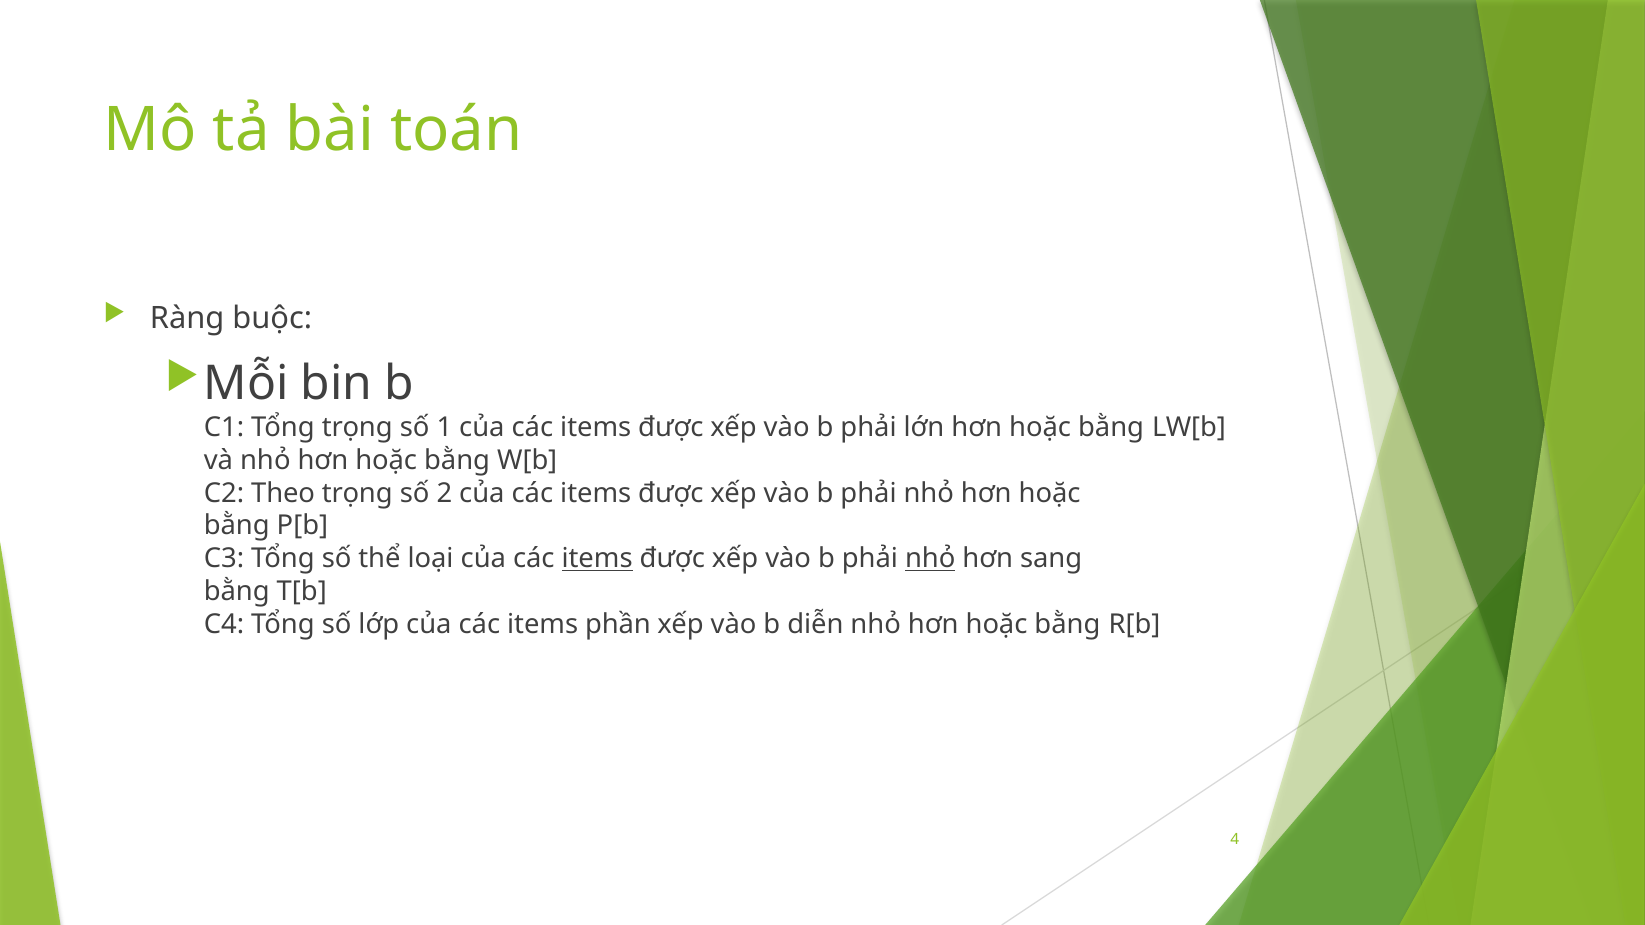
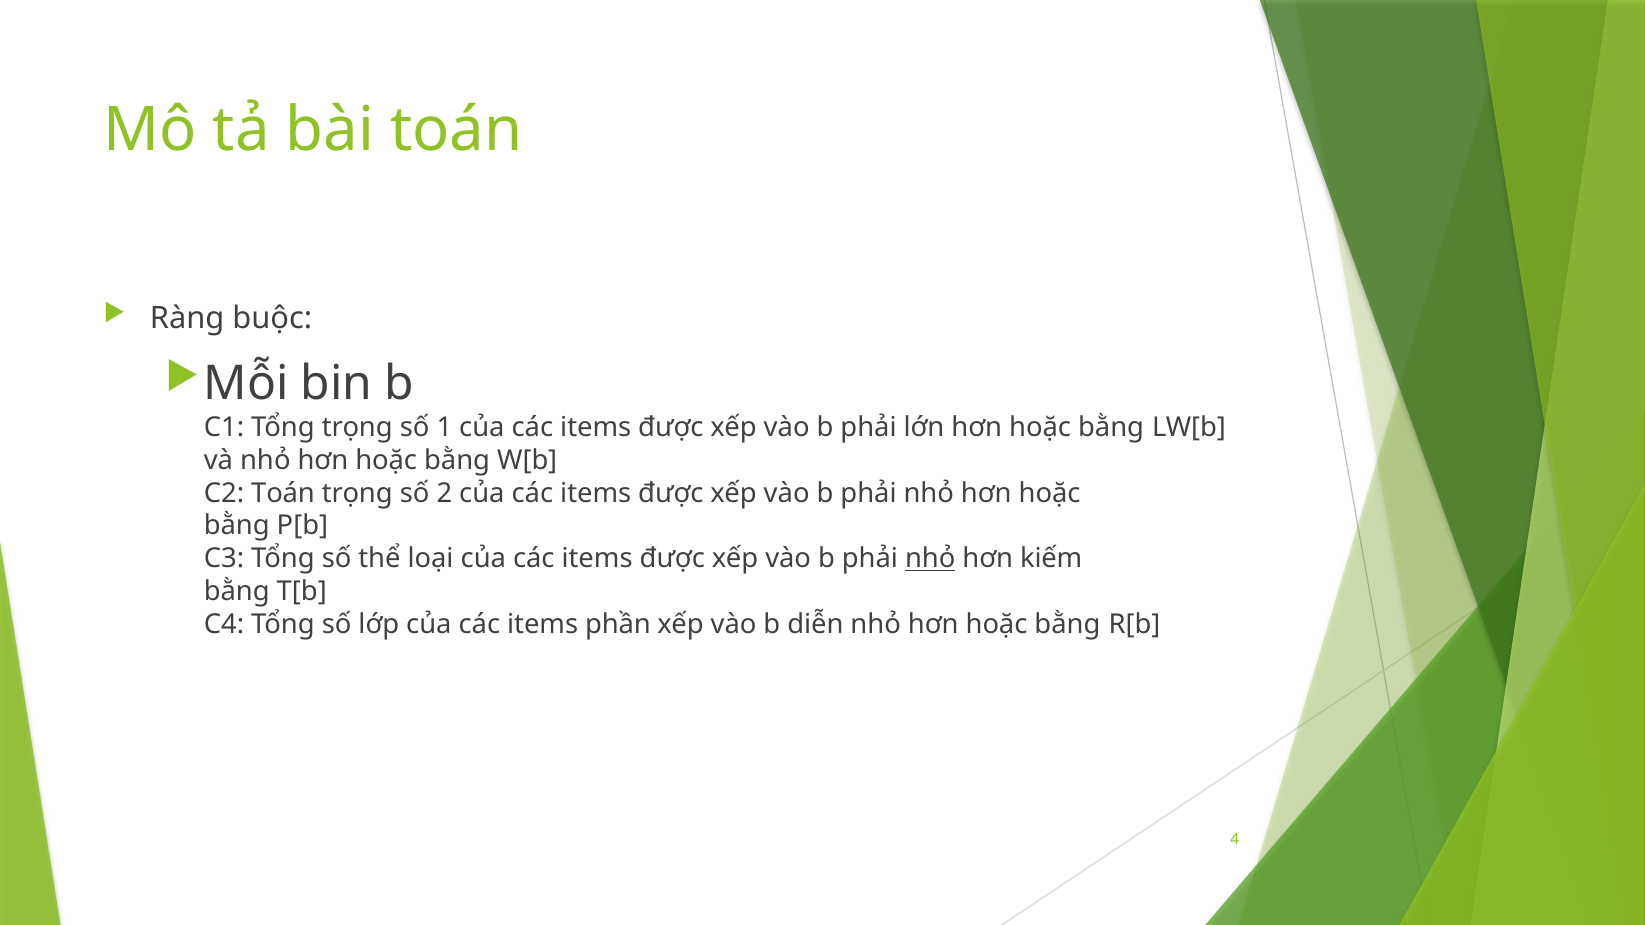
C2 Theo: Theo -> Toán (283, 493)
items underline: present -> none (597, 559)
sang: sang -> kiếm (1051, 559)
